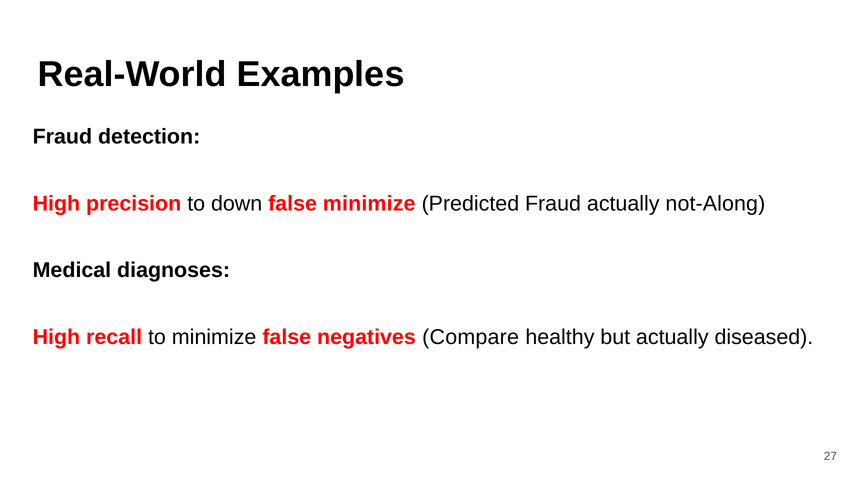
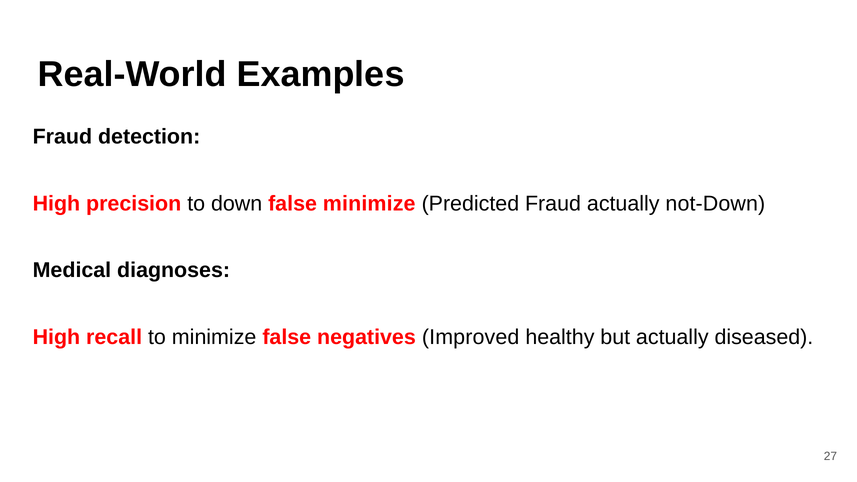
not-Along: not-Along -> not-Down (715, 204)
Compare: Compare -> Improved (471, 337)
